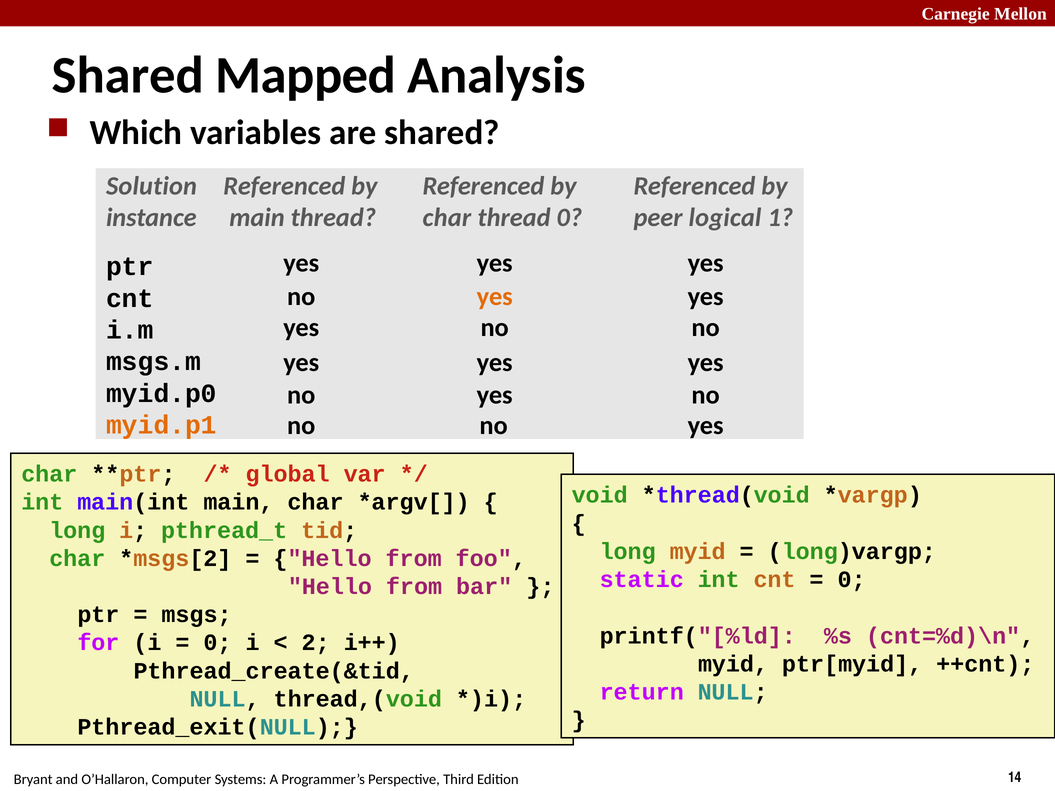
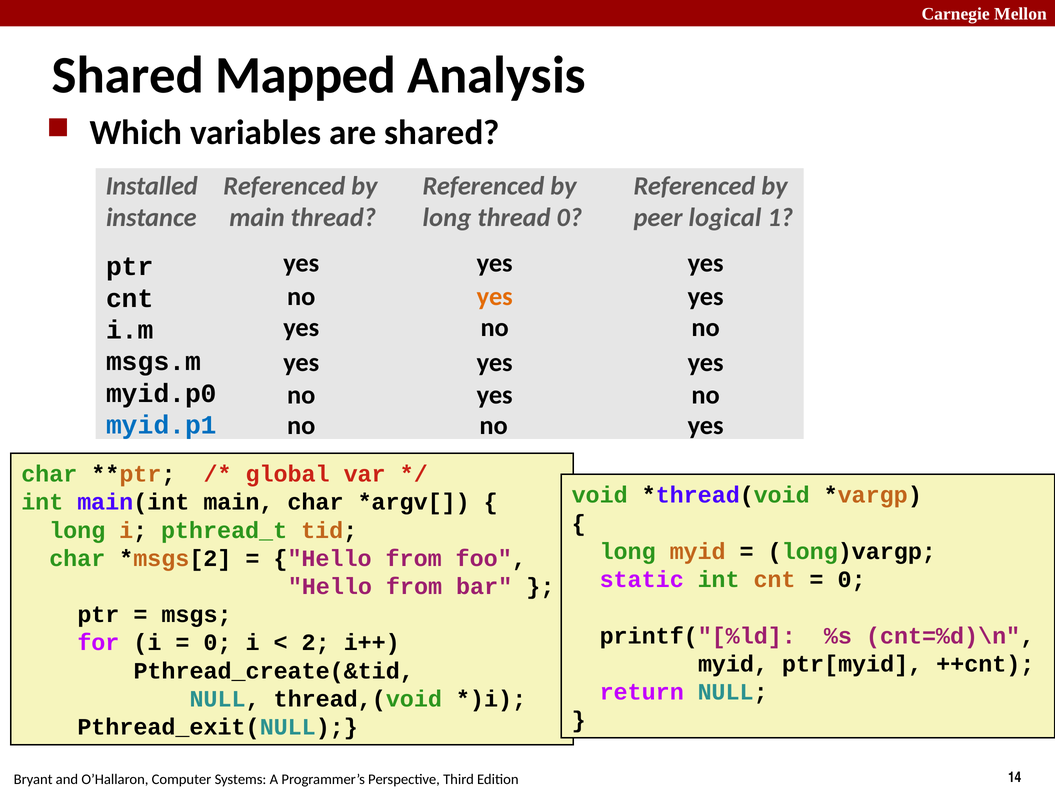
Solution: Solution -> Installed (152, 186)
thread char: char -> long (447, 218)
myid.p1 colour: orange -> blue (161, 425)
